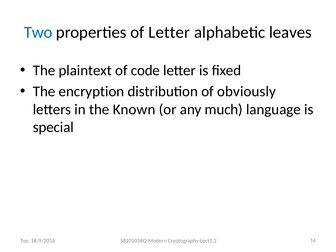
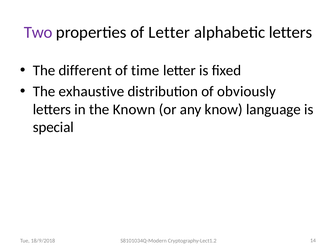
Two colour: blue -> purple (38, 32)
alphabetic leaves: leaves -> letters (290, 32)
plaintext: plaintext -> different (85, 70)
code: code -> time (145, 70)
encryption: encryption -> exhaustive (91, 91)
much: much -> know (224, 109)
